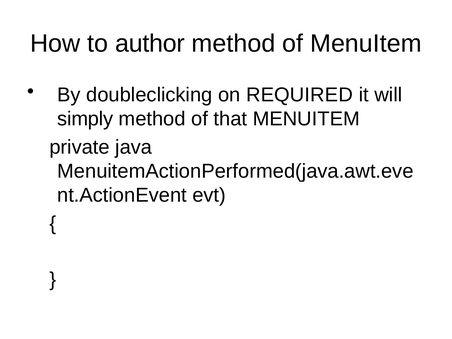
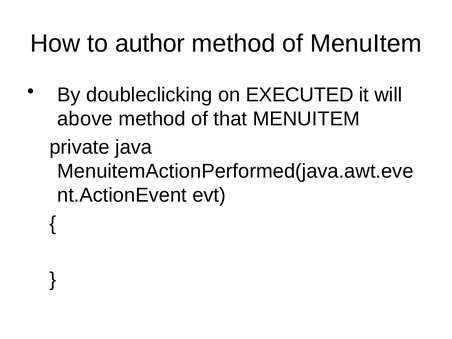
REQUIRED: REQUIRED -> EXECUTED (300, 95)
simply: simply -> above (85, 119)
